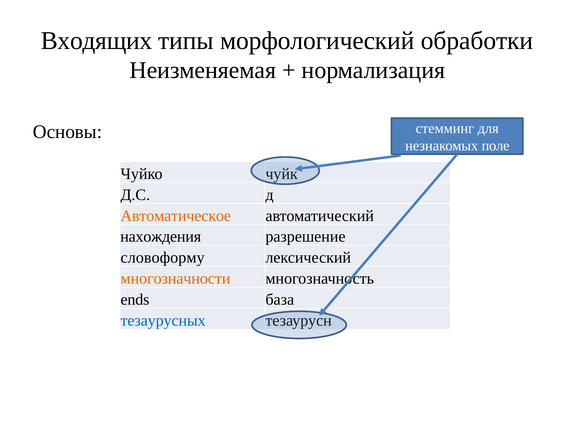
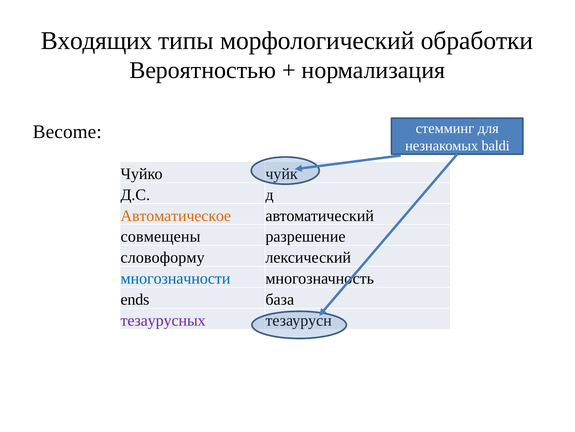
Неизменяемая: Неизменяемая -> Вероятностью (203, 70)
Основы: Основы -> Become (67, 132)
поле: поле -> baldi (496, 145)
нахождения: нахождения -> совмещены (161, 236)
многозначности colour: orange -> blue (175, 278)
тезаурусных colour: blue -> purple (163, 320)
